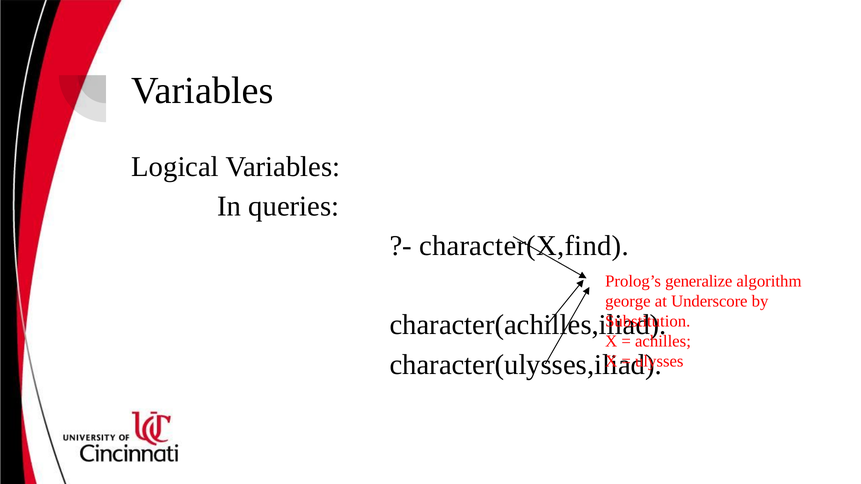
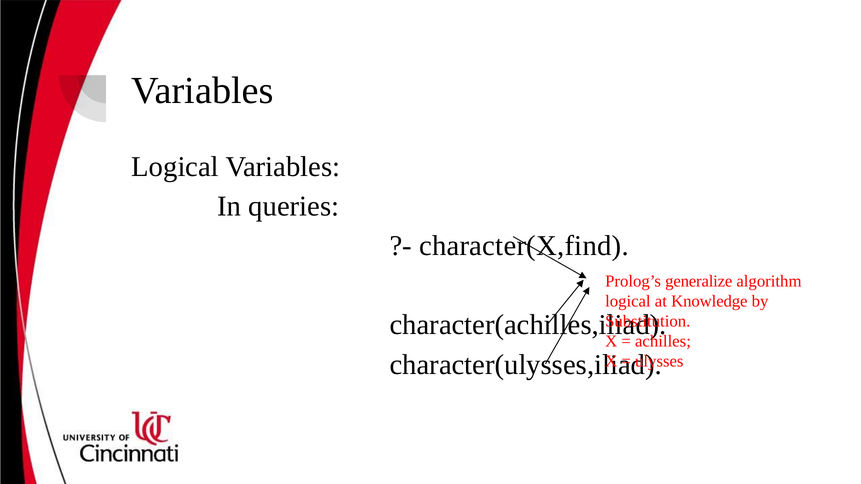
george: george -> logical (628, 301)
Underscore: Underscore -> Knowledge (709, 301)
